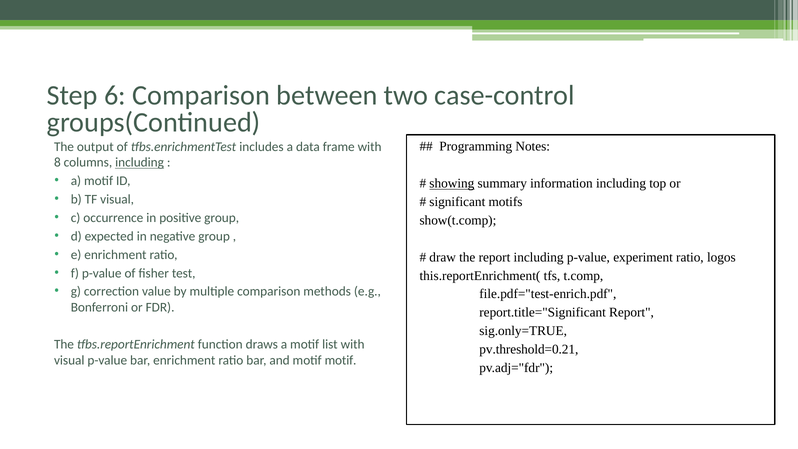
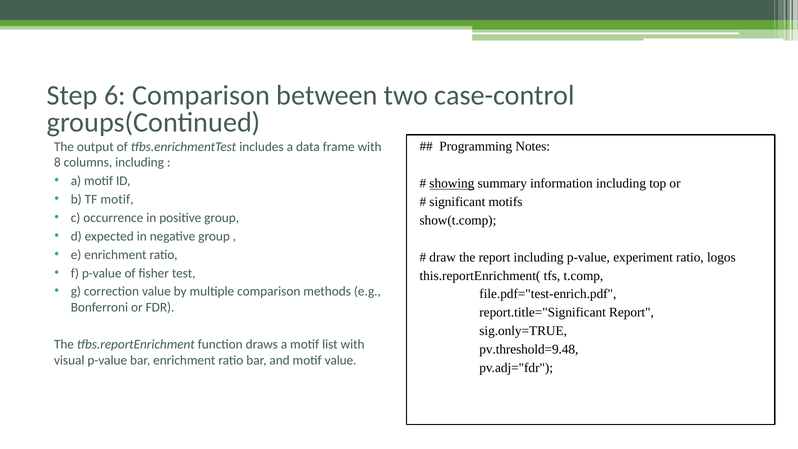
including underline: present -> none (140, 163)
TF visual: visual -> motif (117, 199)
pv.threshold=0.21: pv.threshold=0.21 -> pv.threshold=9.48 (529, 349)
motif motif: motif -> value (341, 360)
